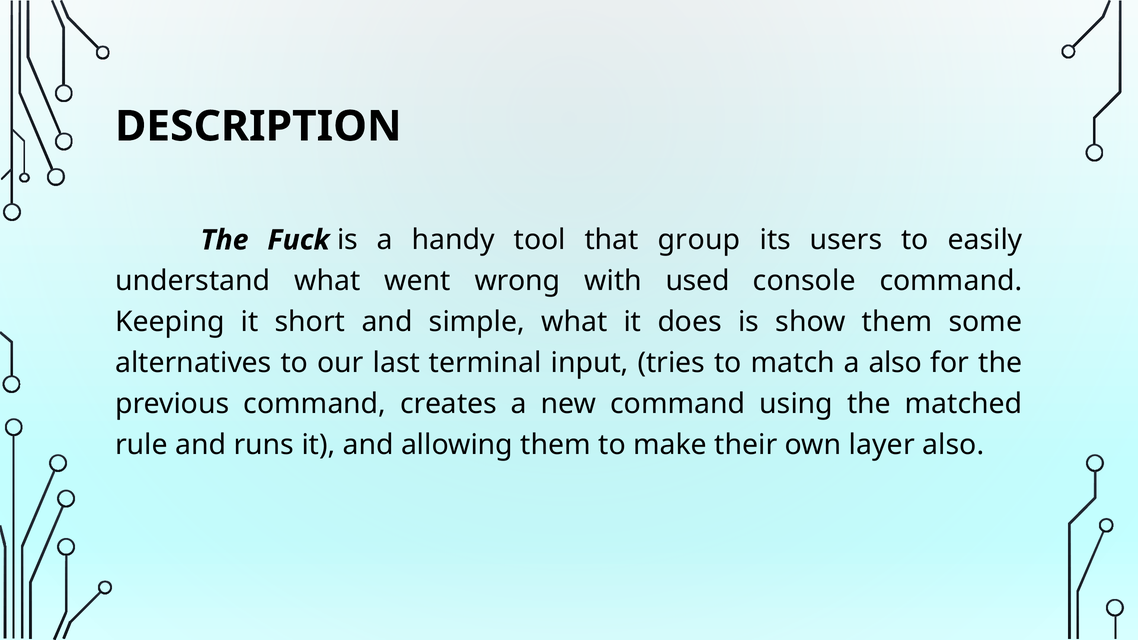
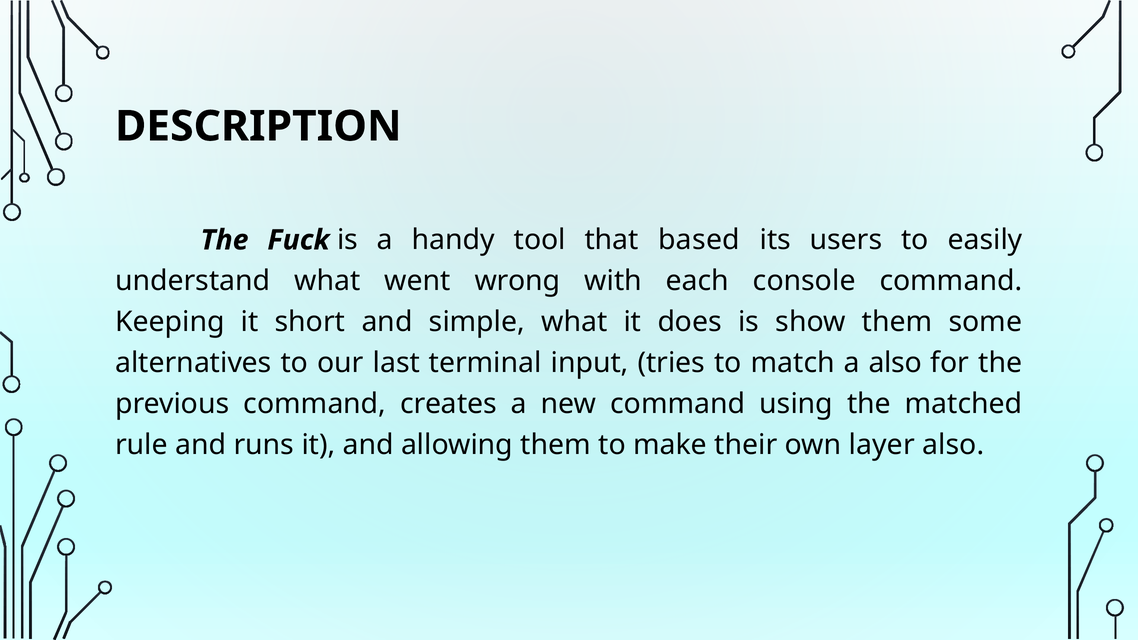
group: group -> based (699, 240)
used: used -> each (697, 281)
